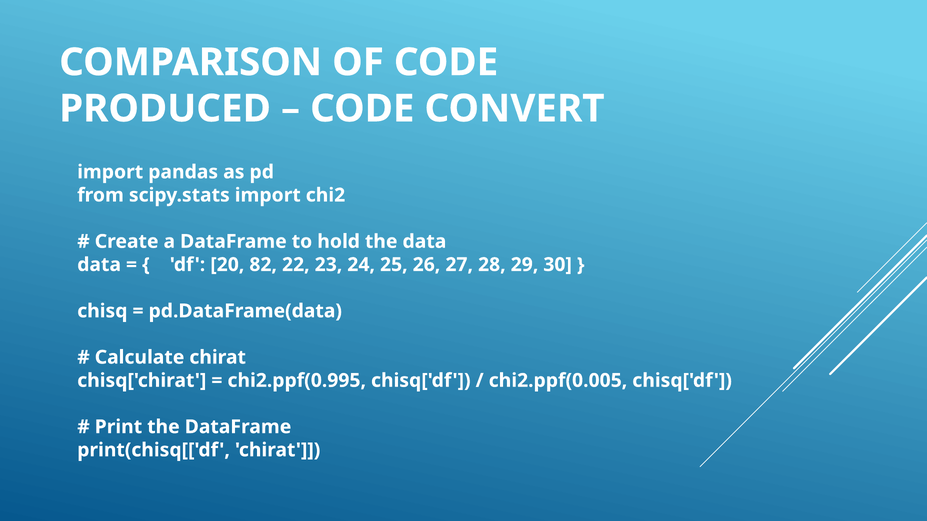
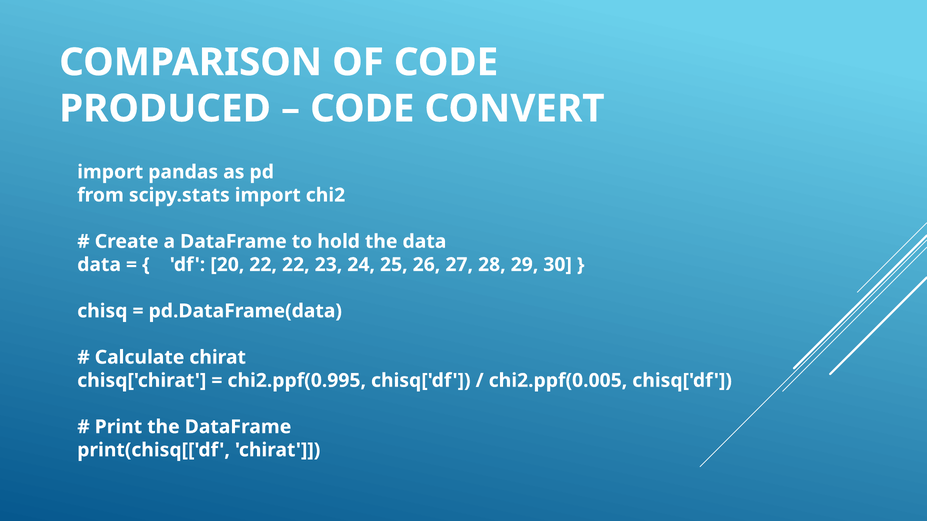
20 82: 82 -> 22 (263, 265)
